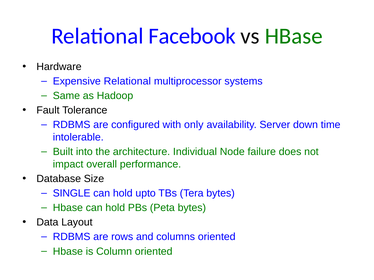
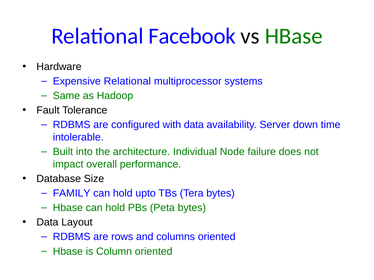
with only: only -> data (194, 125)
SINGLE: SINGLE -> FAMILY (72, 194)
